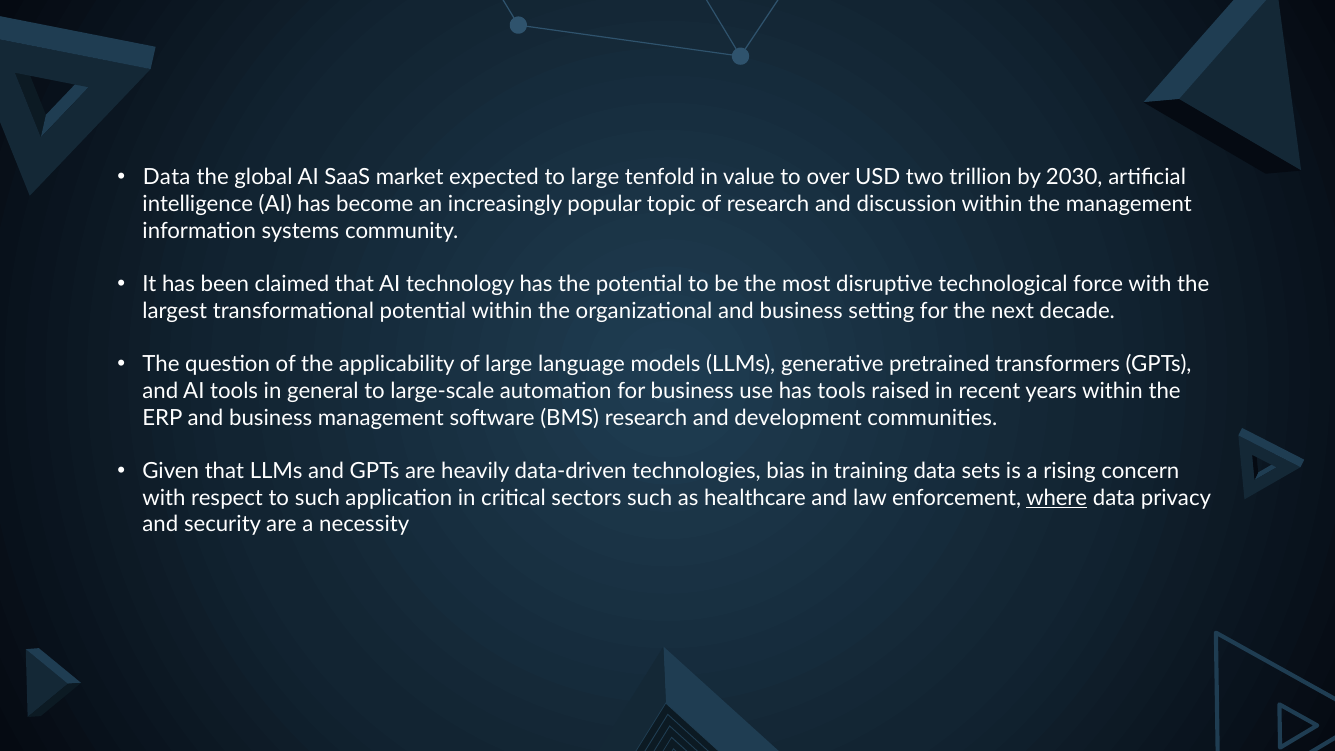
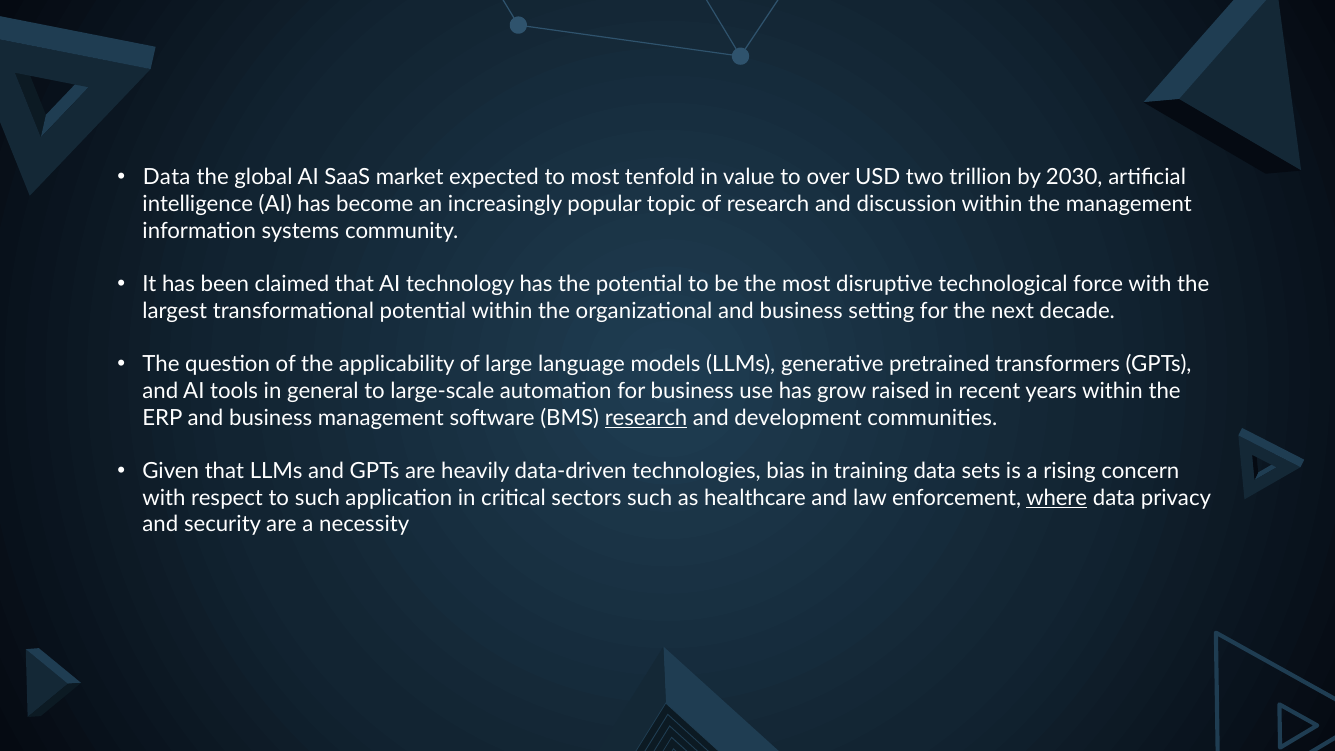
to large: large -> most (595, 177)
has tools: tools -> grow (842, 391)
research underline: none -> present (646, 418)
